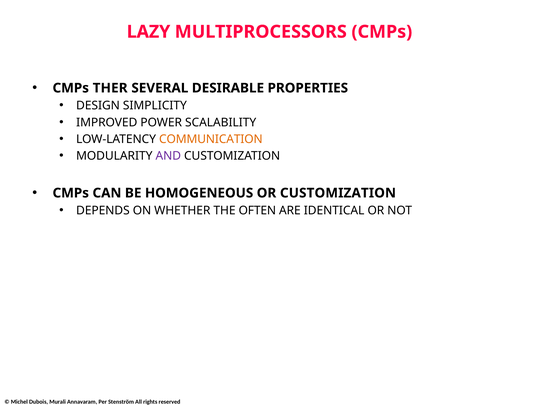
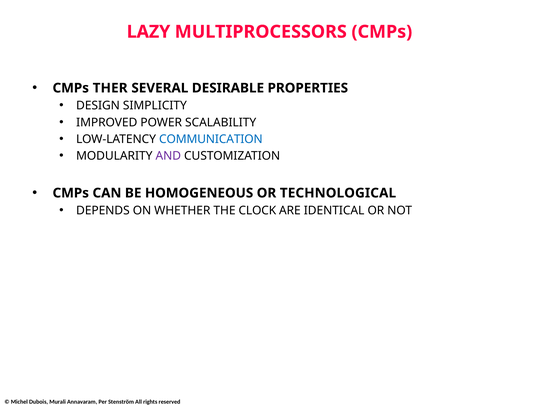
COMMUNICATION colour: orange -> blue (211, 139)
OR CUSTOMIZATION: CUSTOMIZATION -> TECHNOLOGICAL (338, 193)
OFTEN: OFTEN -> CLOCK (257, 210)
